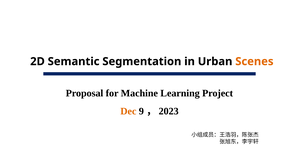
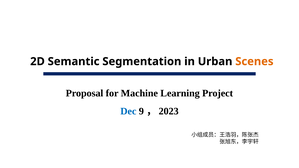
Dec colour: orange -> blue (128, 111)
